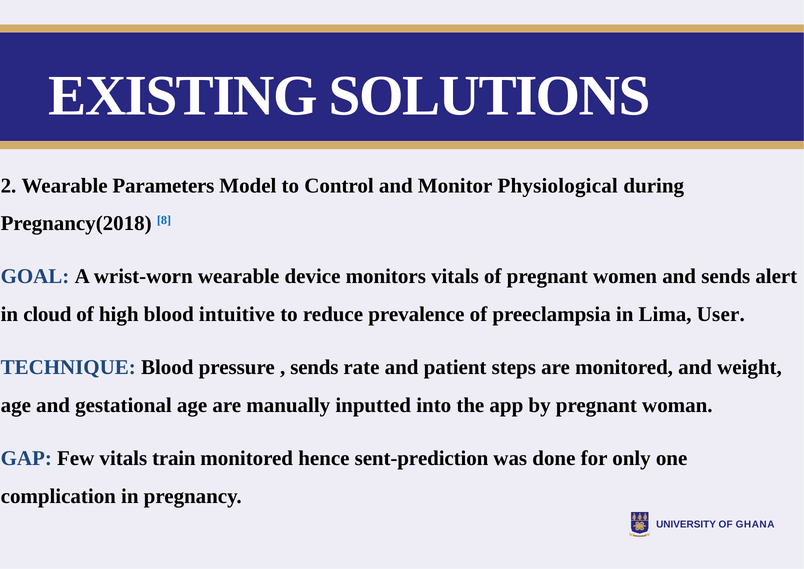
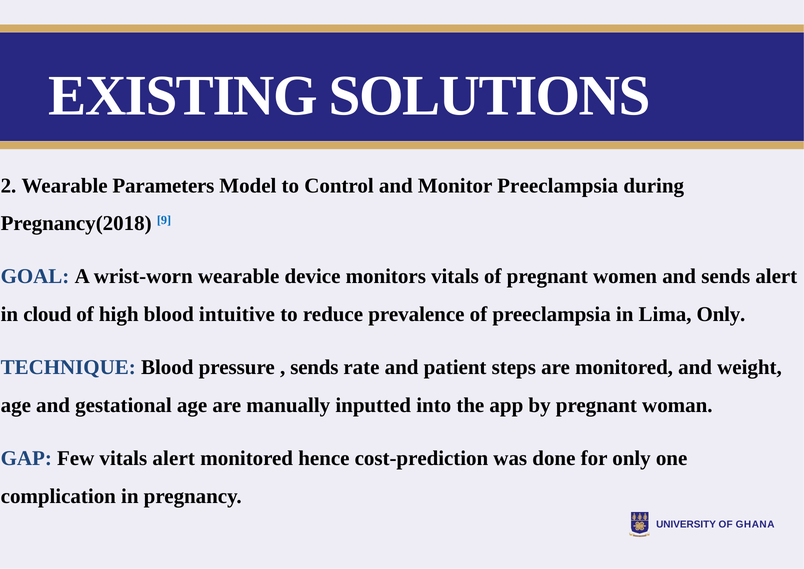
Monitor Physiological: Physiological -> Preeclampsia (558, 185)
8: 8 -> 9 (164, 220)
Lima User: User -> Only (721, 314)
vitals train: train -> alert (174, 458)
sent-prediction: sent-prediction -> cost-prediction (421, 458)
